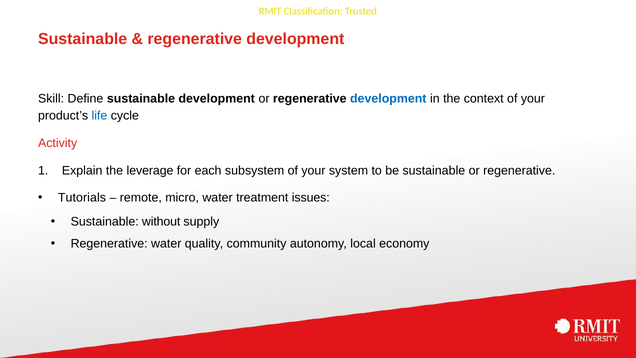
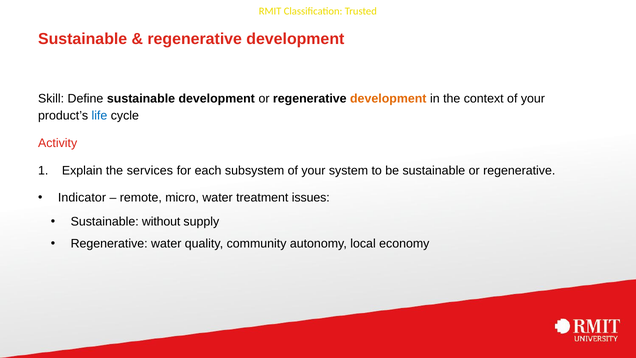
development colour: blue -> orange (388, 99)
leverage: leverage -> services (150, 170)
Tutorials: Tutorials -> Indicator (82, 198)
